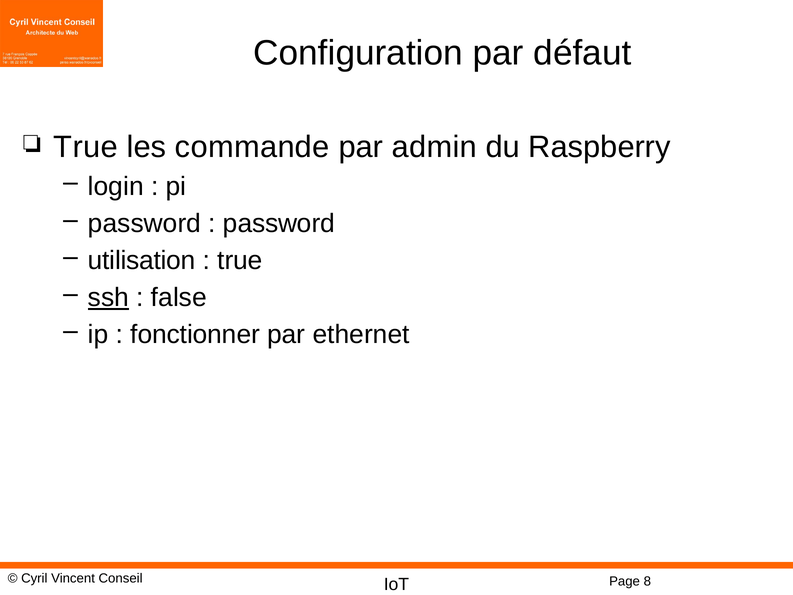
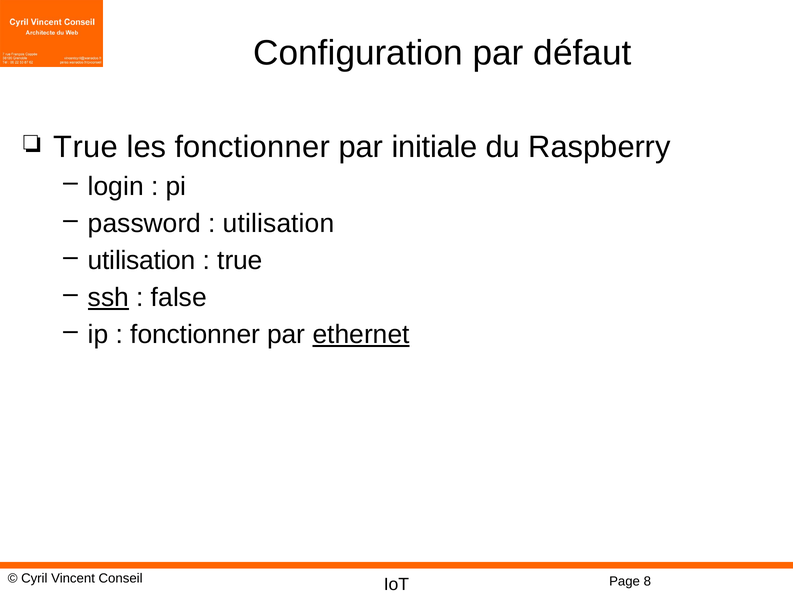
les commande: commande -> fonctionner (252, 147)
admin: admin -> initiale (435, 147)
password: password -> utilisation (279, 223)
ethernet underline: none -> present (361, 334)
